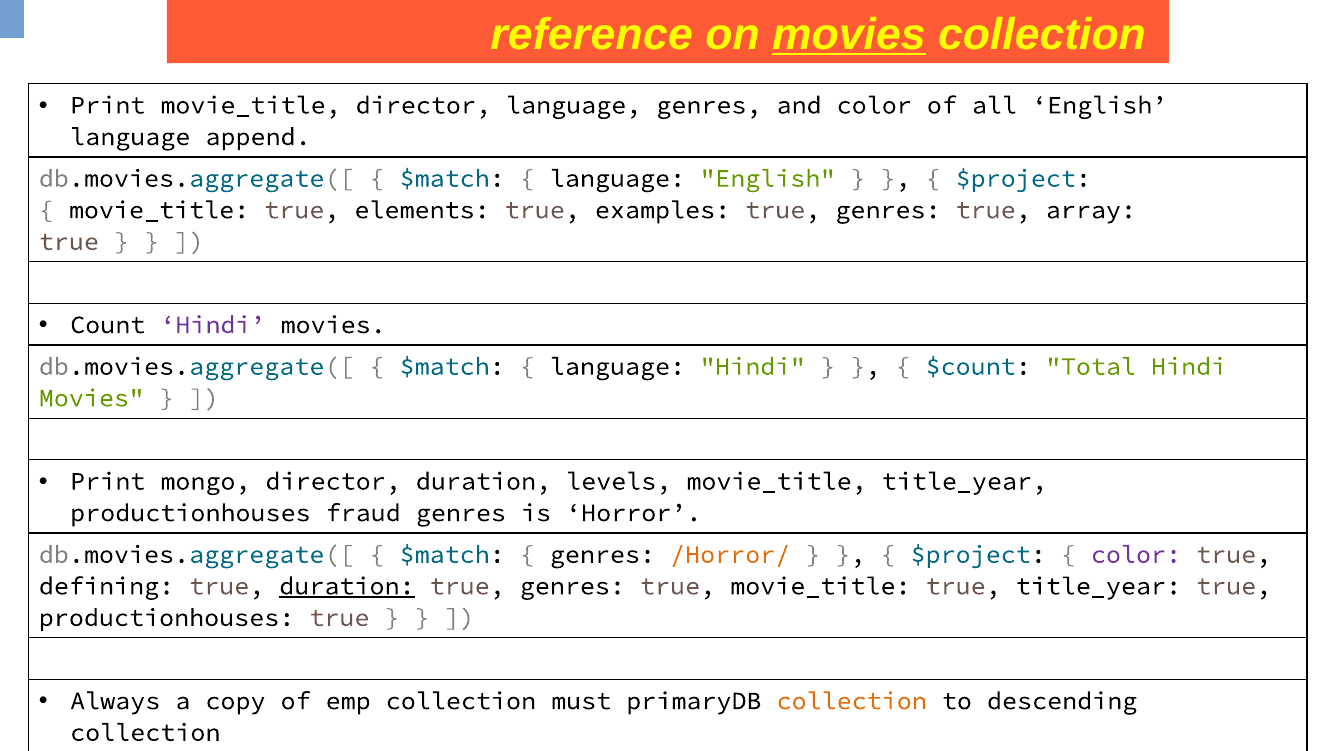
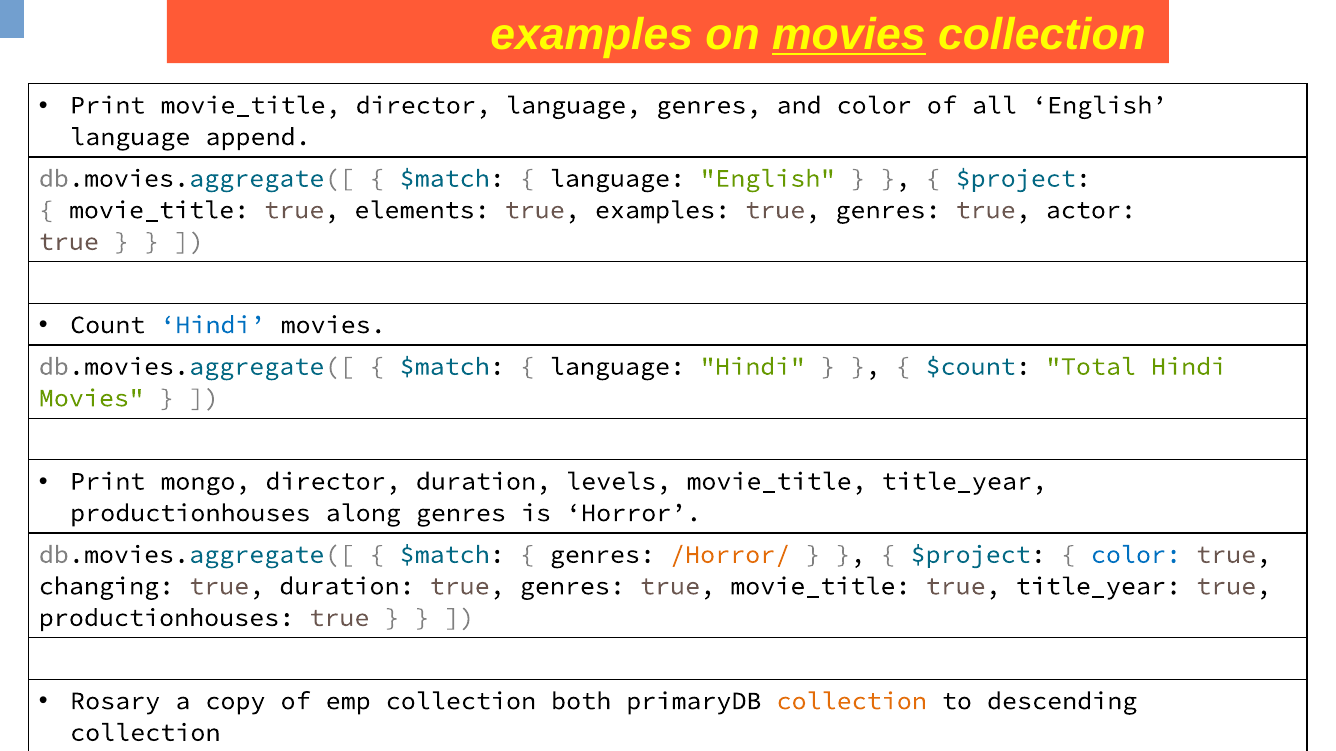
reference: reference -> examples (592, 35)
array: array -> actor (1091, 210)
Hindi colour: purple -> blue (213, 325)
fraud: fraud -> along (363, 513)
color colour: purple -> blue (1136, 555)
defining: defining -> changing (106, 586)
duration underline: present -> none (347, 586)
Always: Always -> Rosary (115, 701)
must: must -> both (581, 701)
